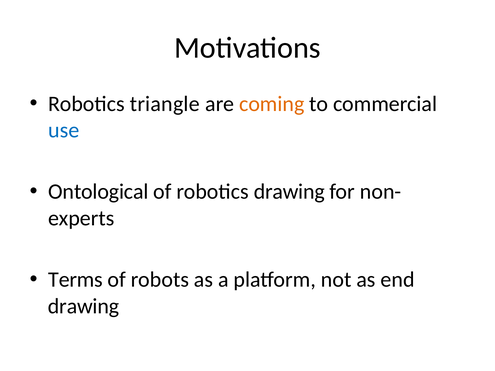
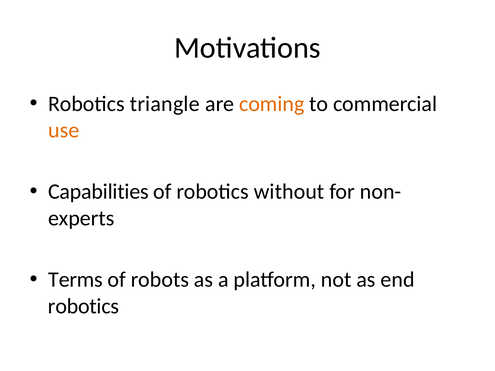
use colour: blue -> orange (64, 130)
Ontological: Ontological -> Capabilities (98, 192)
robotics drawing: drawing -> without (289, 192)
drawing: drawing -> robotics (83, 306)
